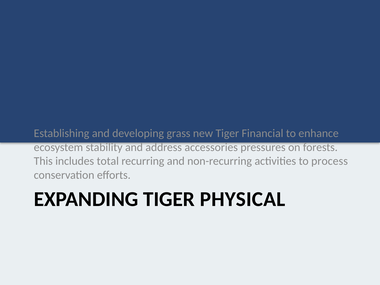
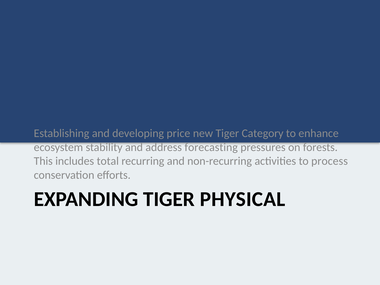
grass: grass -> price (178, 133)
Financial: Financial -> Category (263, 133)
accessories: accessories -> forecasting (211, 147)
